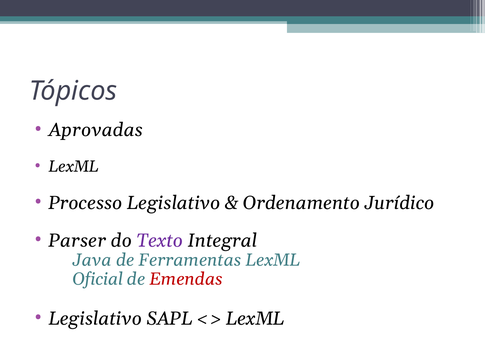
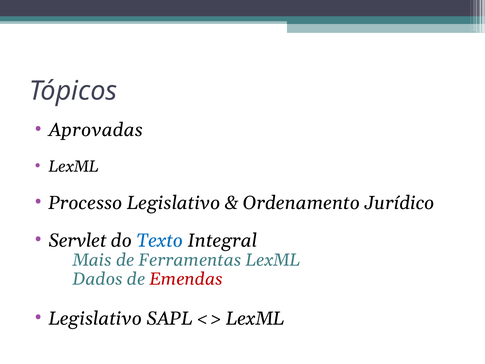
Parser: Parser -> Servlet (77, 240)
Texto colour: purple -> blue (160, 240)
Java: Java -> Mais (92, 260)
Oficial: Oficial -> Dados (98, 279)
